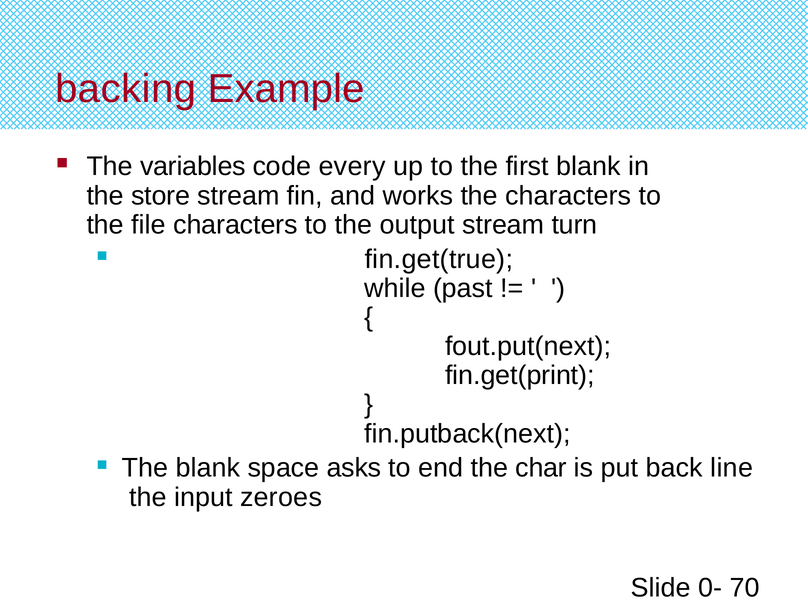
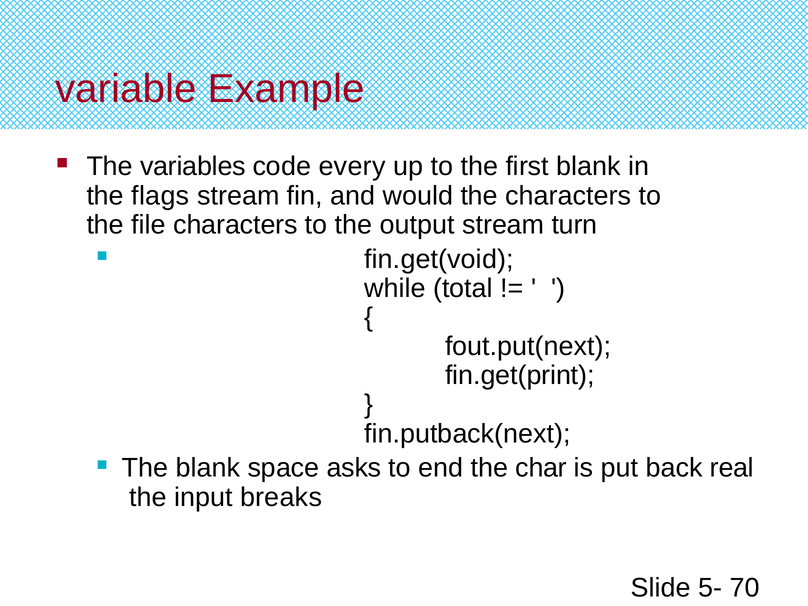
backing: backing -> variable (126, 89)
store: store -> flags (160, 196)
works: works -> would (418, 196)
fin.get(true: fin.get(true -> fin.get(void (439, 259)
past: past -> total (463, 288)
line: line -> real (732, 468)
zeroes: zeroes -> breaks (281, 497)
0-: 0- -> 5- (710, 588)
